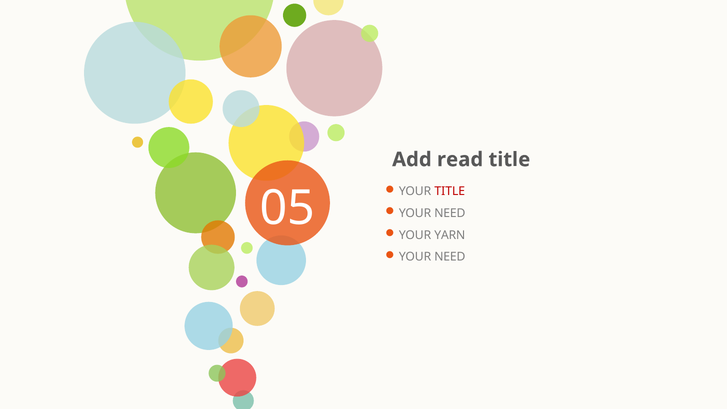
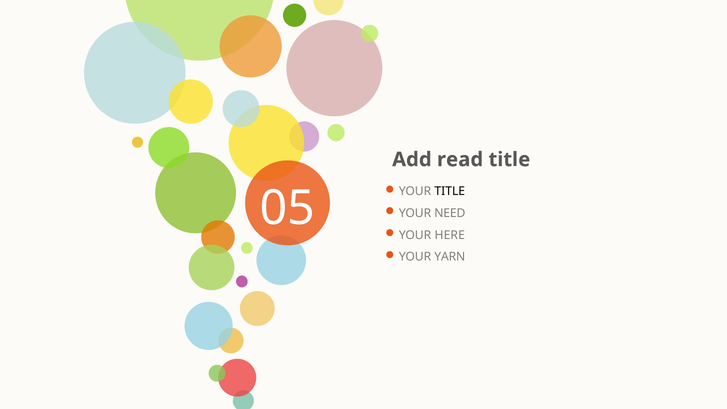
TITLE colour: red -> black (450, 191)
YARN: YARN -> HERE (450, 235)
NEED: NEED -> YARN (450, 257)
